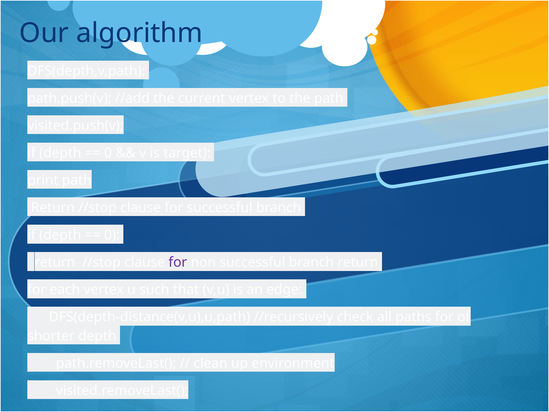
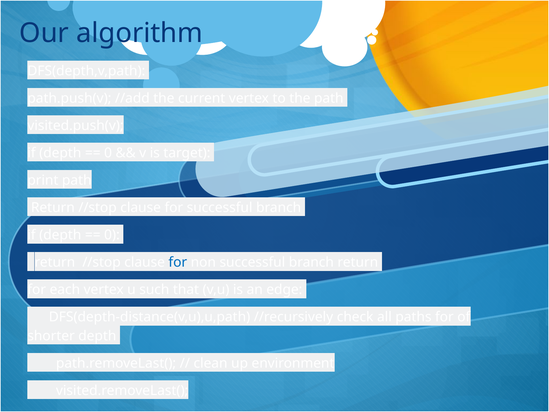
for colour: purple -> blue (178, 262)
